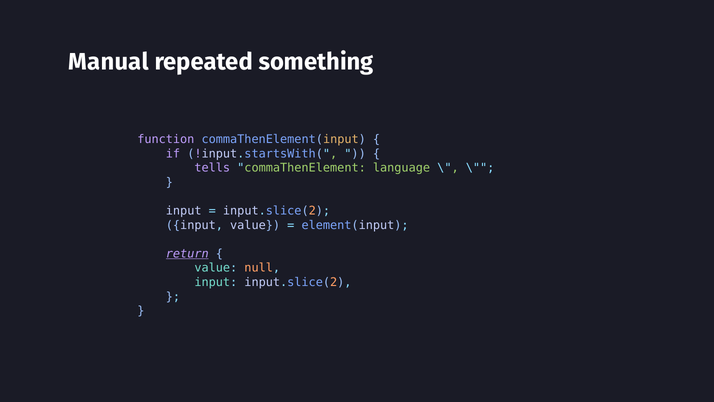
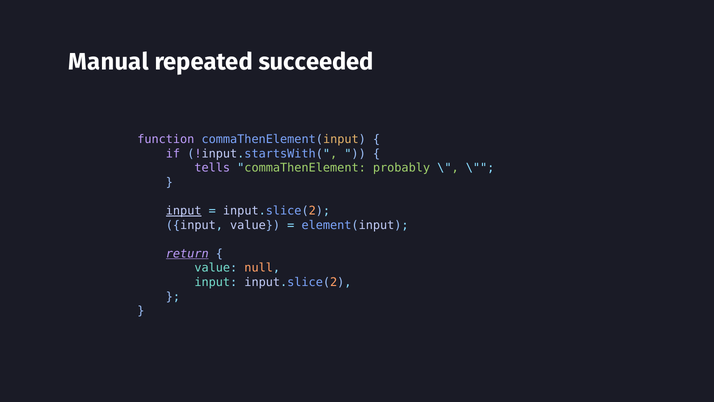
something: something -> succeeded (316, 62)
language: language -> probably (401, 168)
input underline: none -> present (184, 211)
